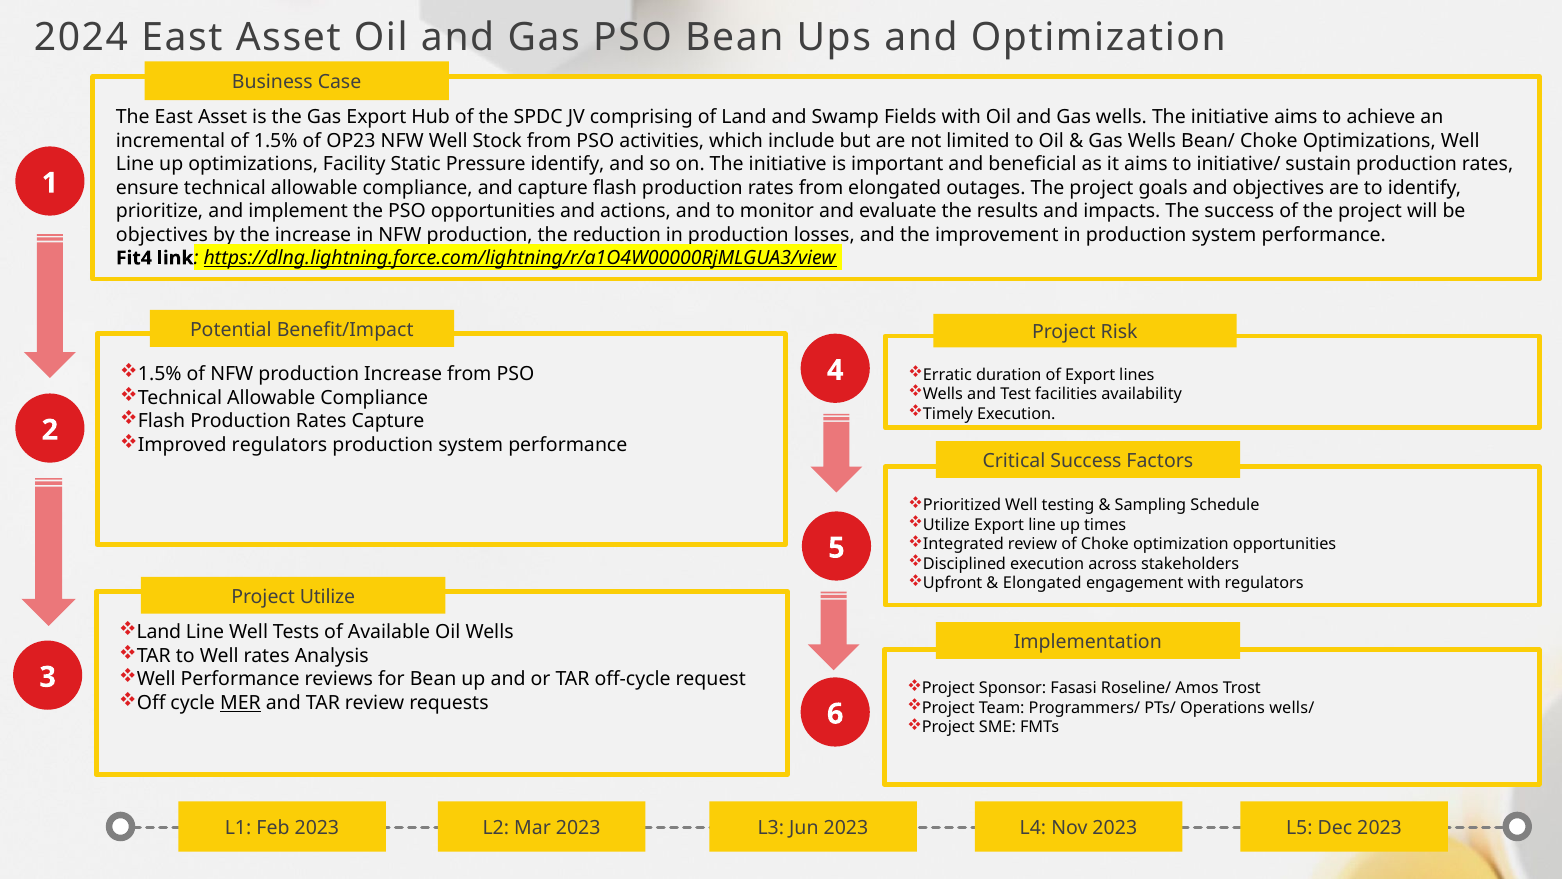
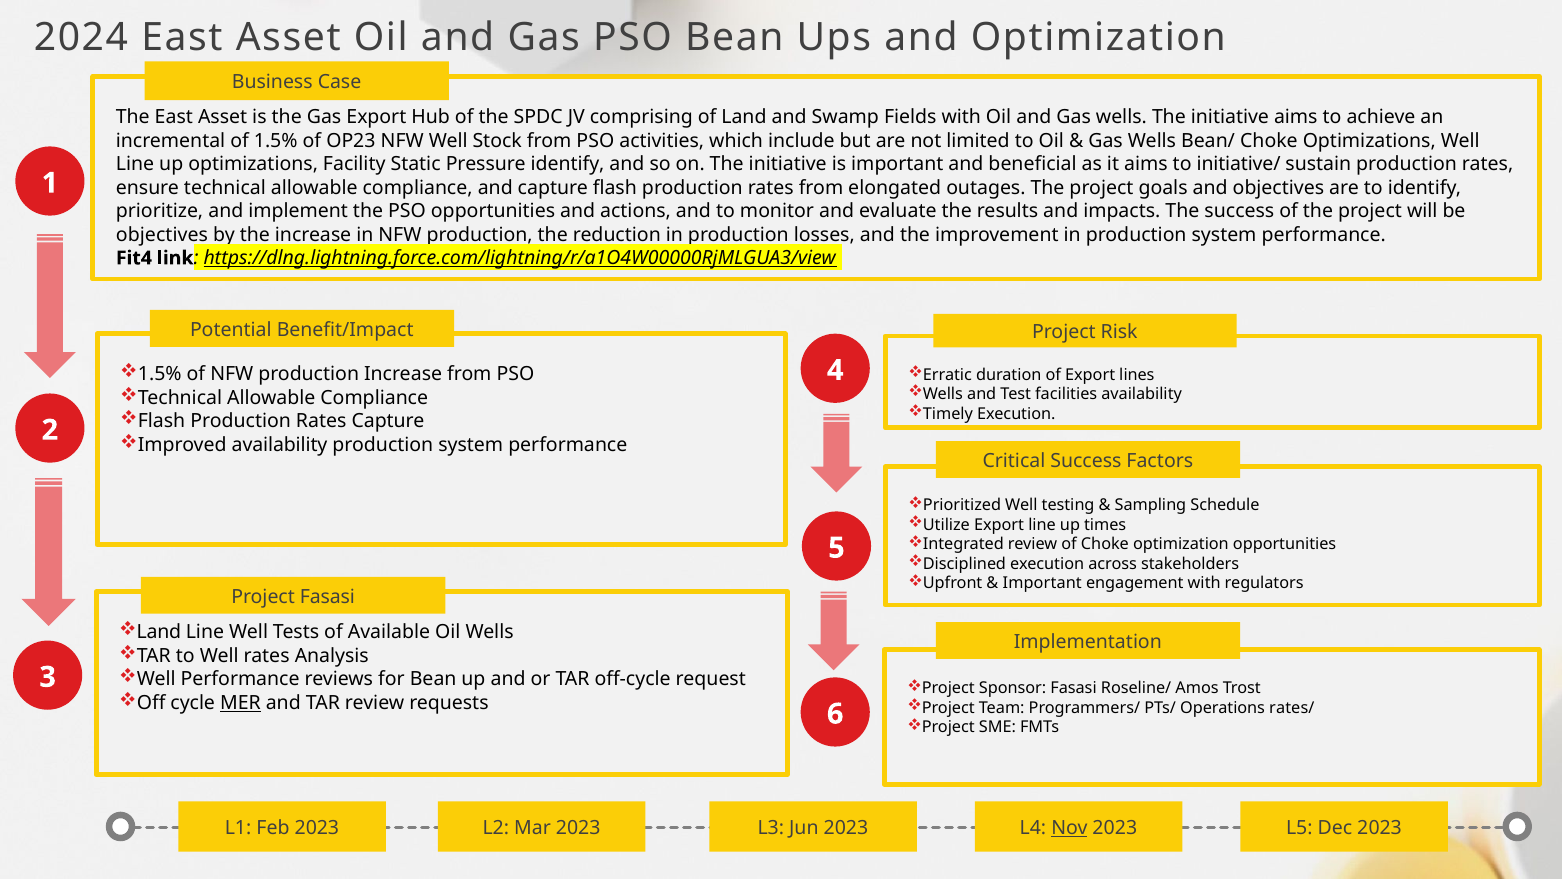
Improved regulators: regulators -> availability (280, 445)
Elongated: Elongated -> Important (1042, 583)
Project Utilize: Utilize -> Fasasi (327, 596)
wells/: wells/ -> rates/ (1292, 708)
Nov underline: none -> present (1069, 827)
